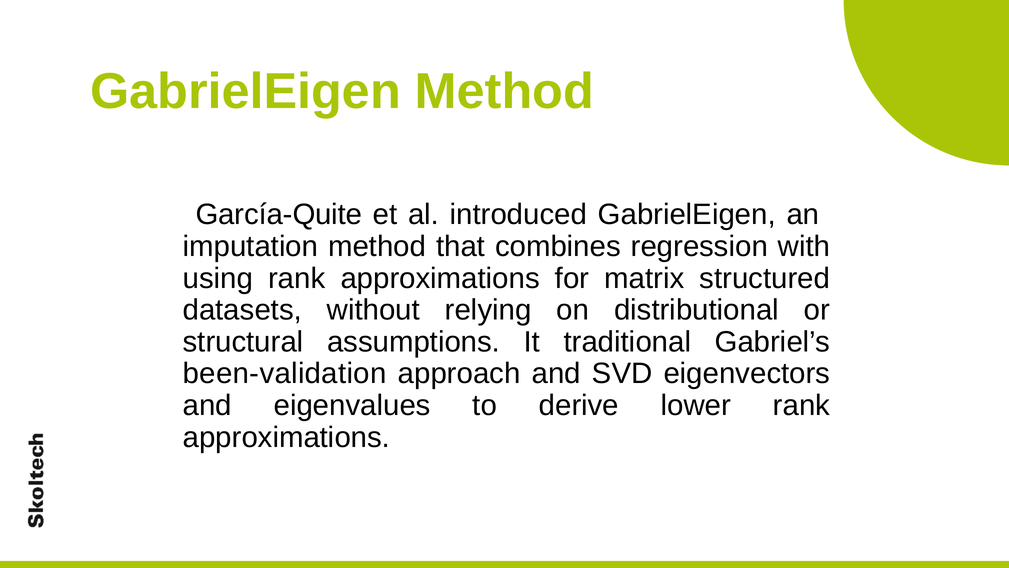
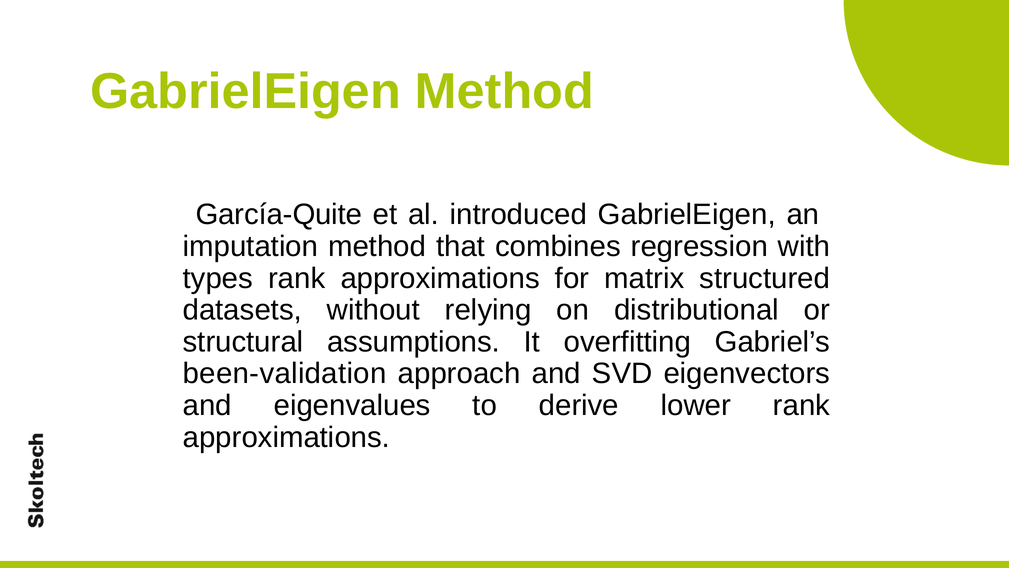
using: using -> types (218, 278)
traditional: traditional -> overfitting (627, 342)
